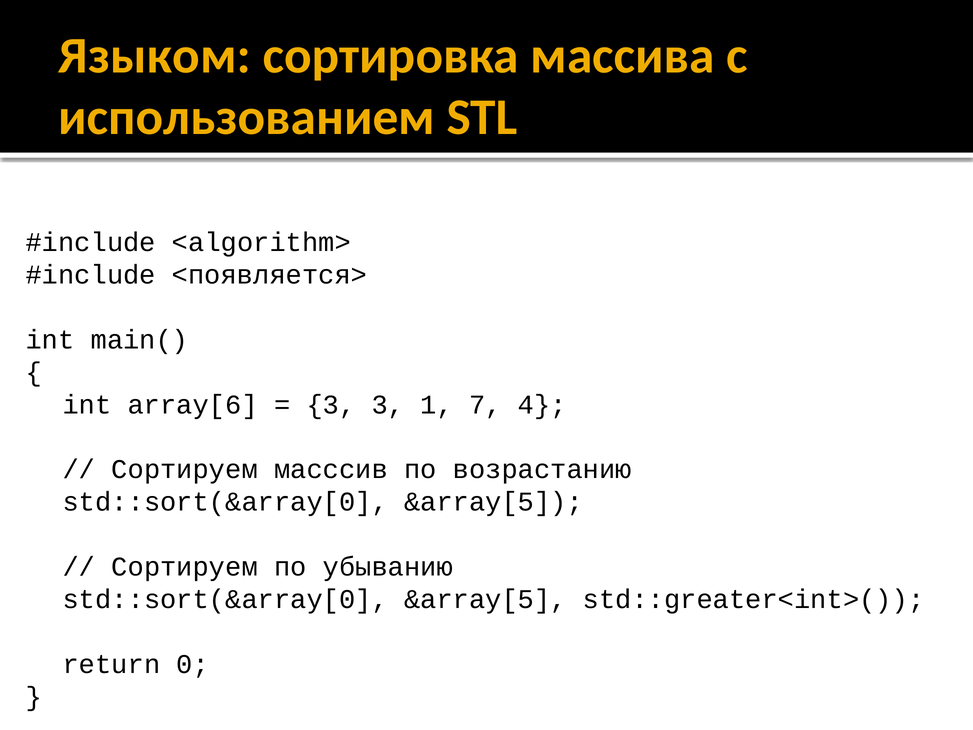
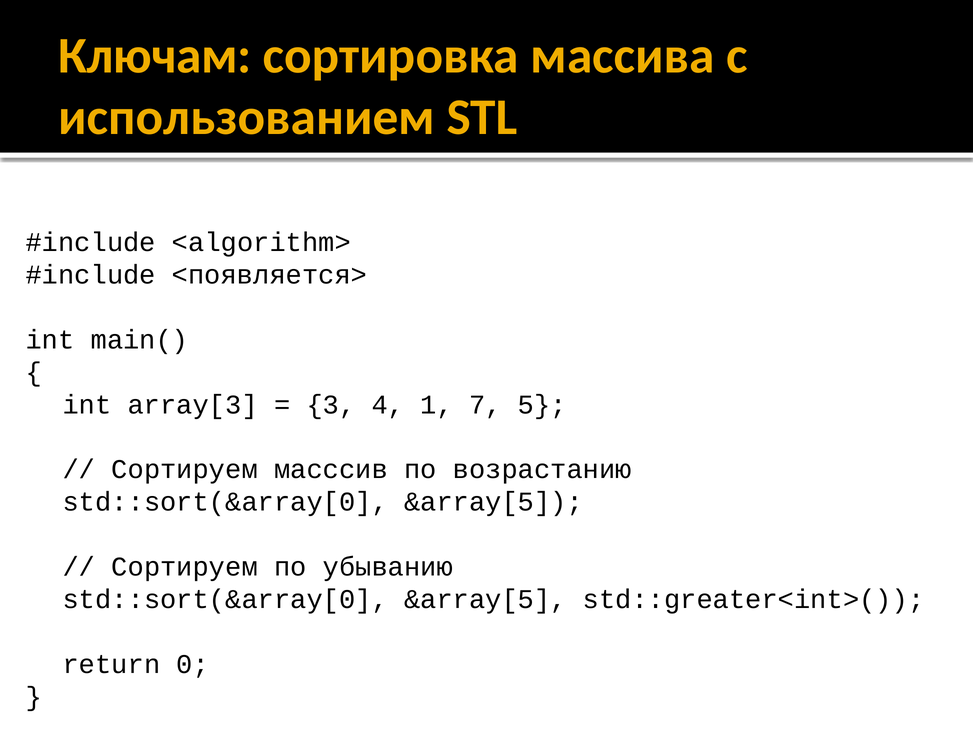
Языком: Языком -> Ключам (155, 56)
array[6: array[6 -> array[3 (193, 404)
3 3: 3 -> 4 (388, 404)
4: 4 -> 5 (542, 404)
